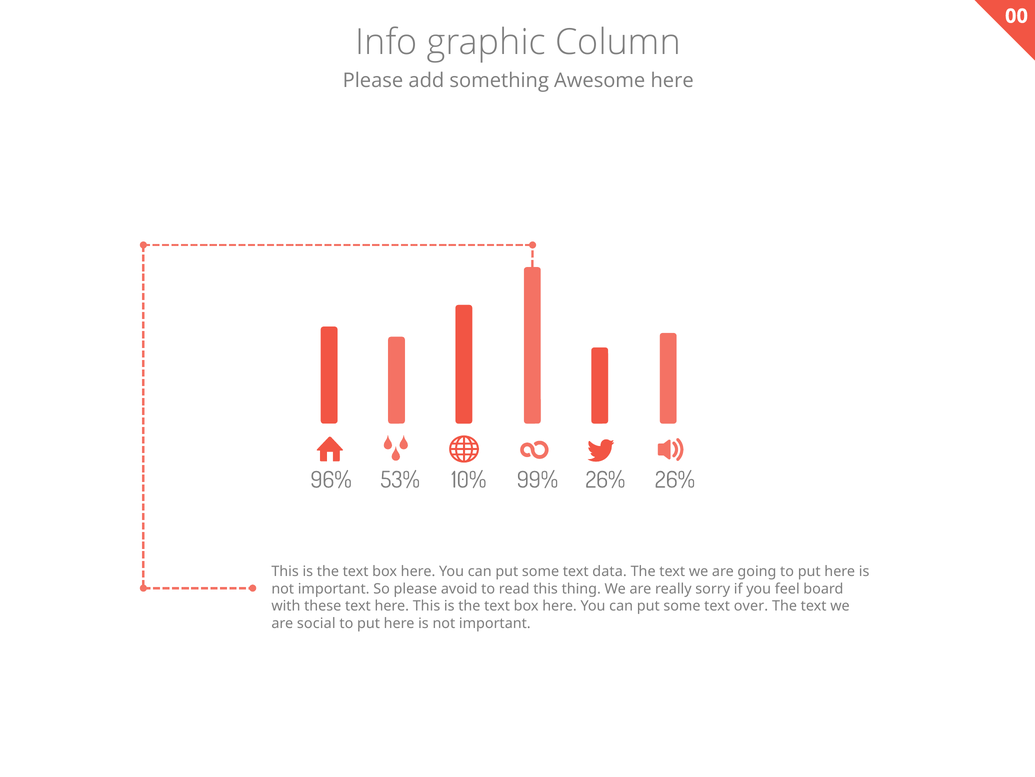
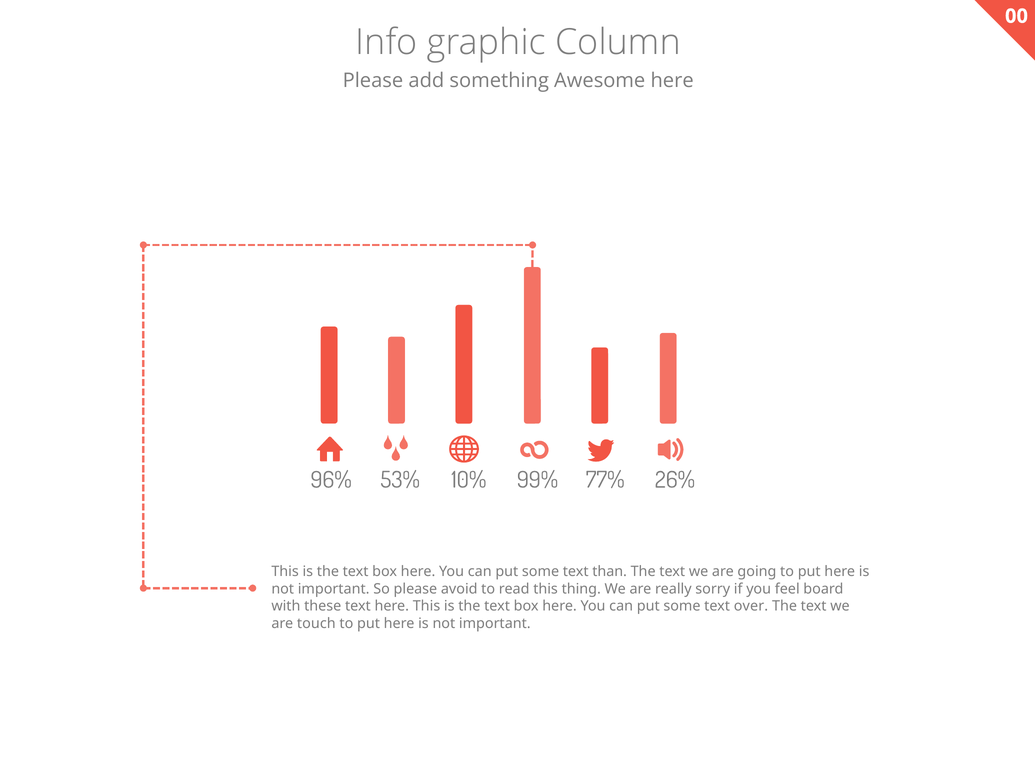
26%: 26% -> 77% (605, 480)
data: data -> than (610, 571)
social: social -> touch (316, 623)
